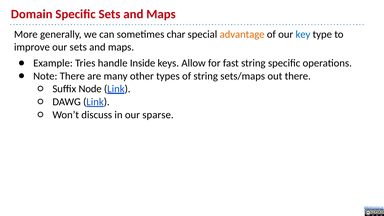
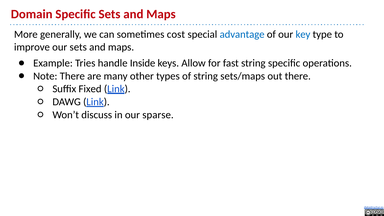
char: char -> cost (176, 34)
advantage colour: orange -> blue (242, 34)
Node: Node -> Fixed (90, 89)
